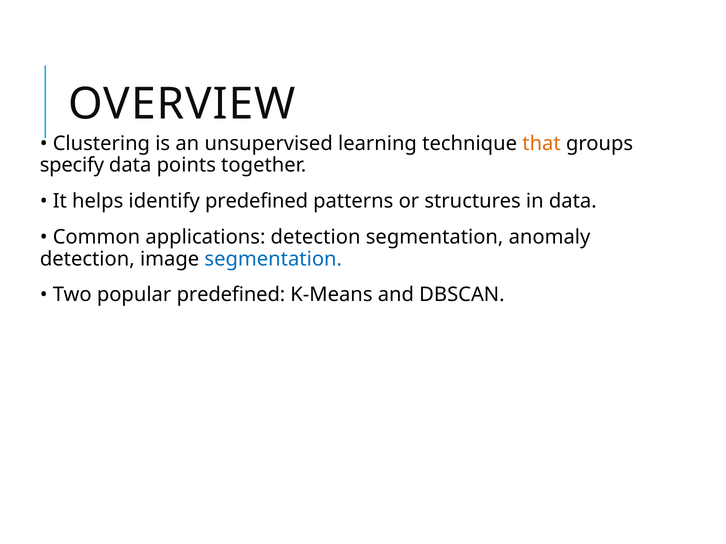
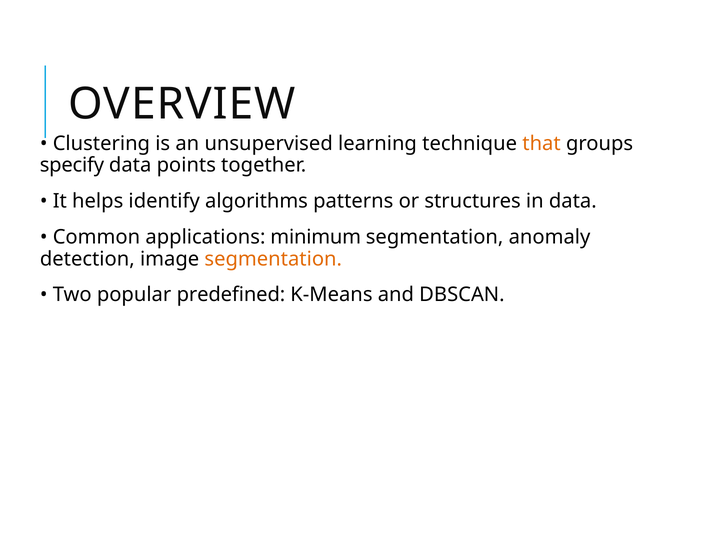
identify predefined: predefined -> algorithms (257, 201)
applications detection: detection -> minimum (316, 237)
segmentation colour: blue -> orange (273, 259)
